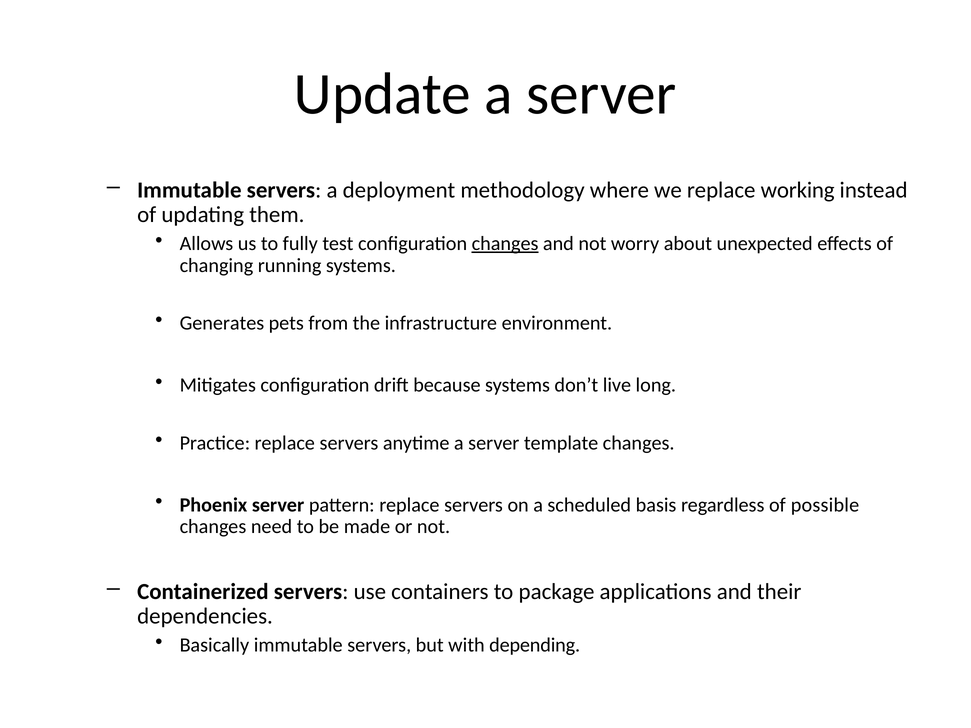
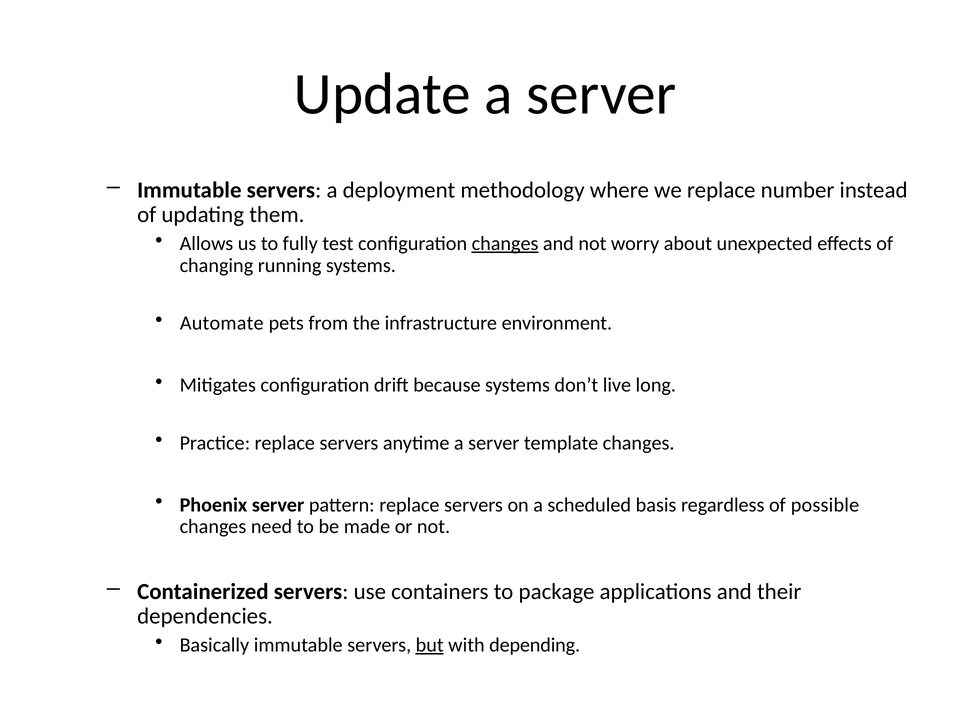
working: working -> number (798, 190)
Generates: Generates -> Automate (222, 323)
but underline: none -> present (430, 645)
